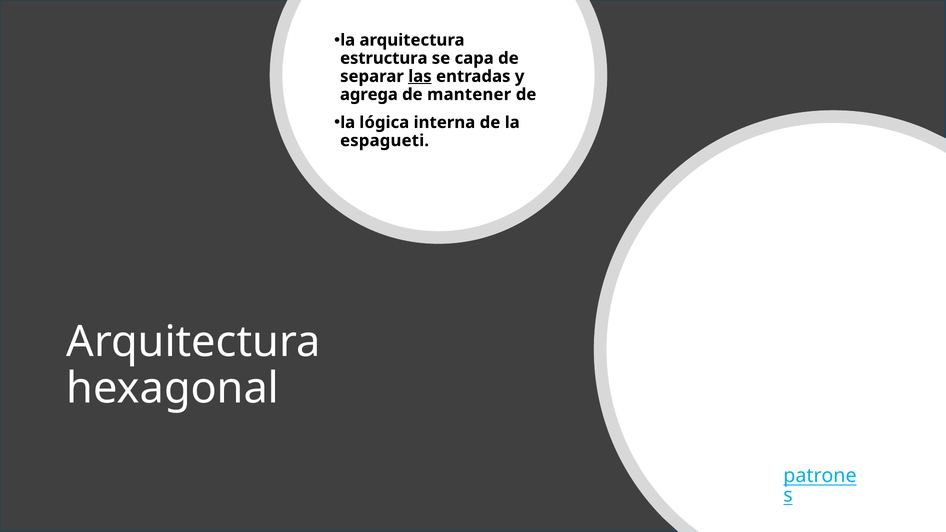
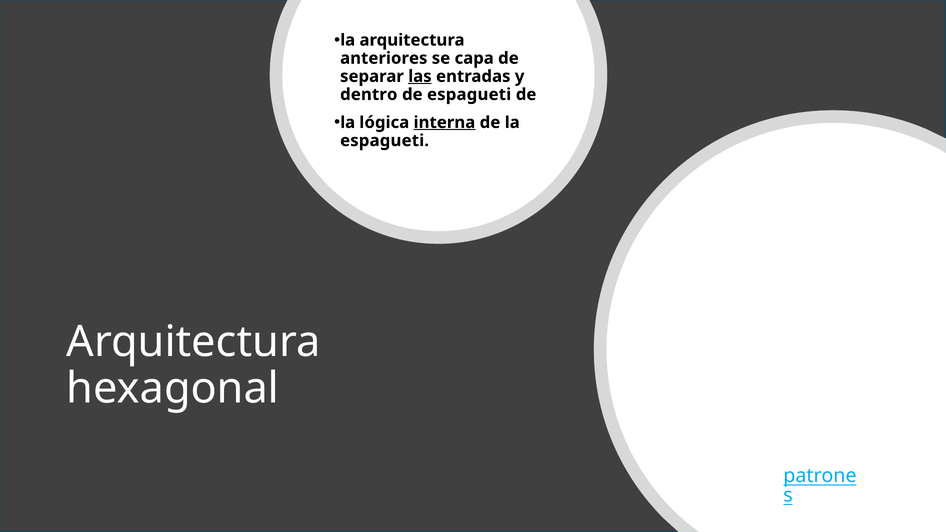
estructura: estructura -> anteriores (384, 58)
agrega: agrega -> dentro (369, 94)
de mantener: mantener -> espagueti (469, 94)
interna underline: none -> present (444, 122)
